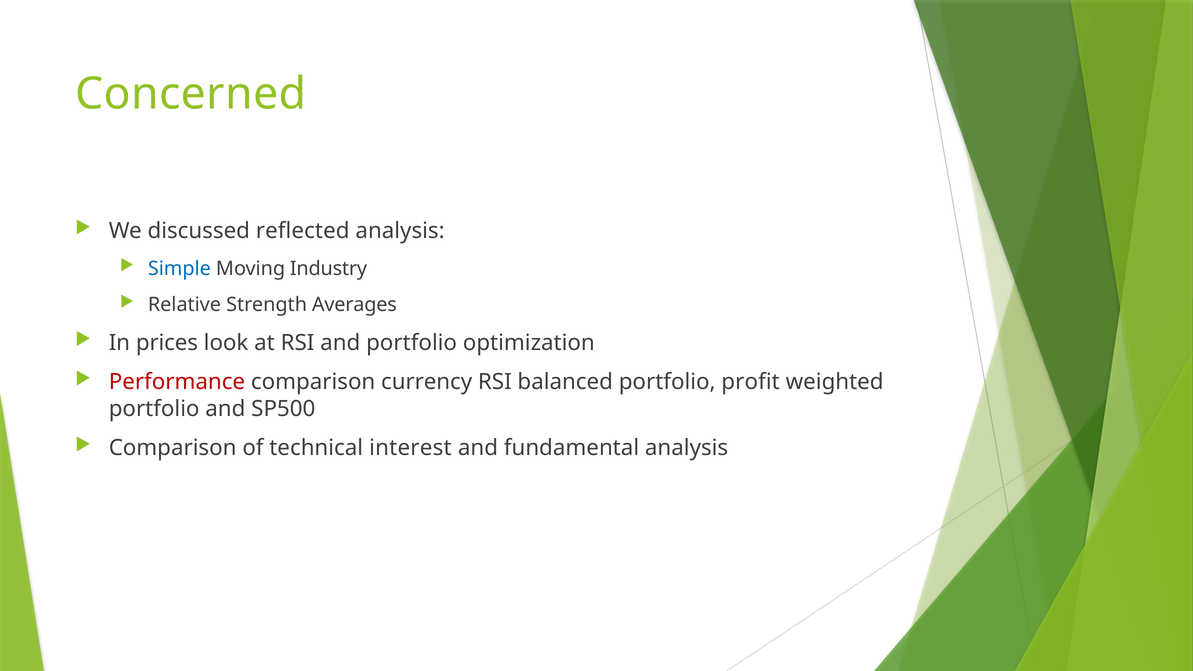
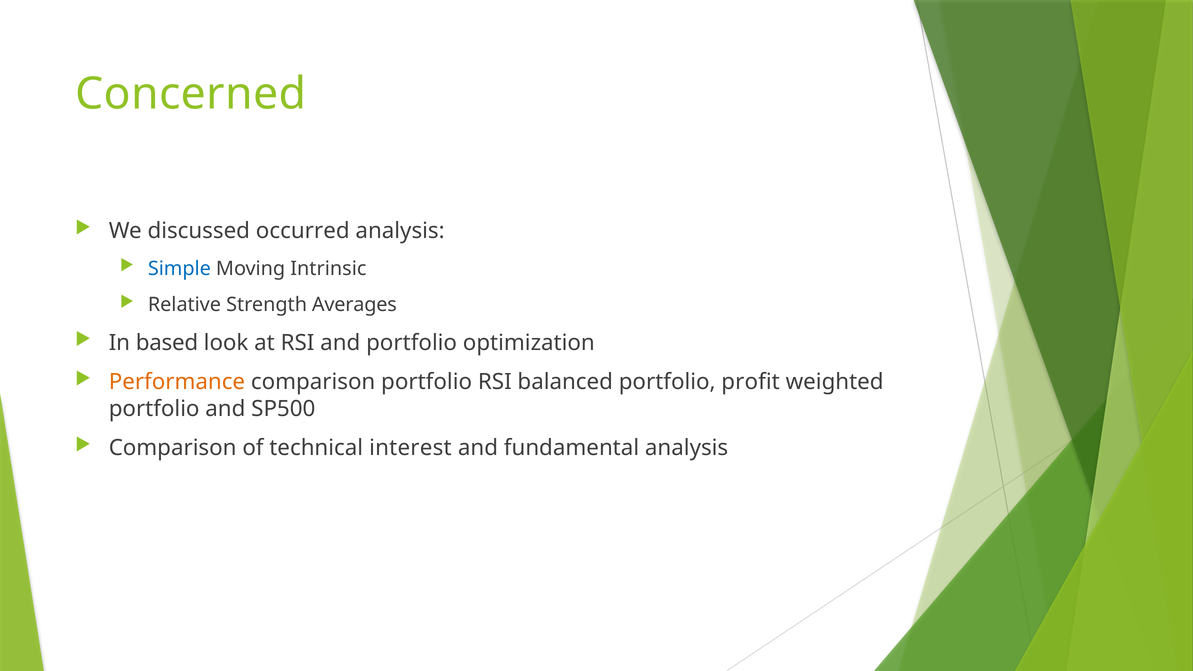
reflected: reflected -> occurred (303, 231)
Industry: Industry -> Intrinsic (328, 268)
prices: prices -> based (167, 343)
Performance colour: red -> orange (177, 382)
comparison currency: currency -> portfolio (427, 382)
